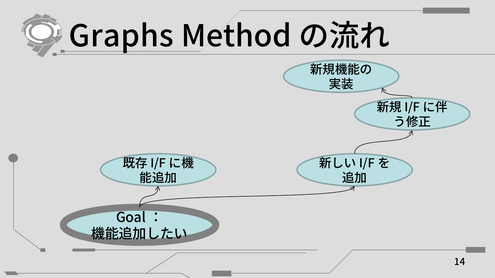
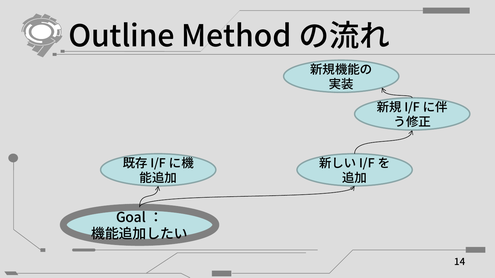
Graphs: Graphs -> Outline (122, 36)
